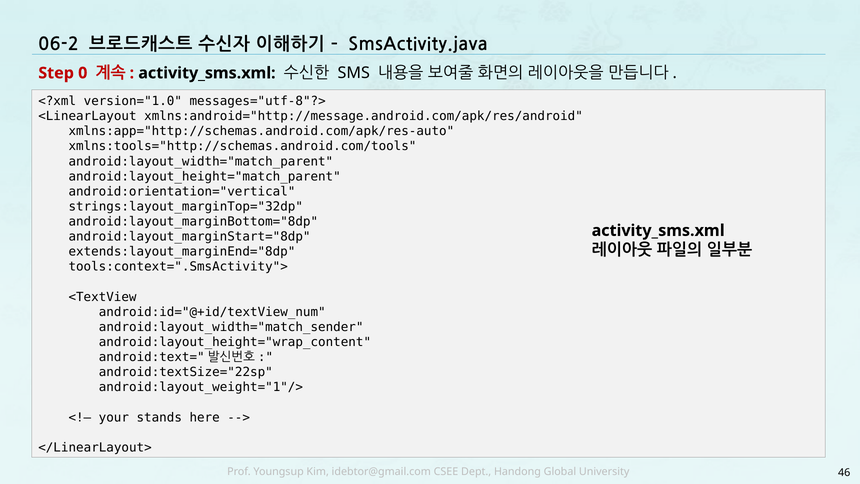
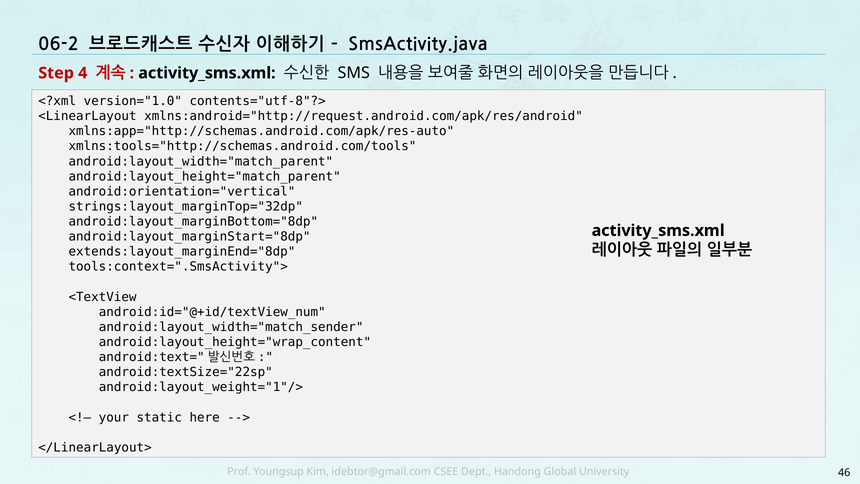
0: 0 -> 4 (83, 73)
messages="utf-8"?>: messages="utf-8"?> -> contents="utf-8"?> (258, 101)
xmlns:android="http://message.android.com/apk/res/android: xmlns:android="http://message.android.com/apk/res/android -> xmlns:android="http://request.android.com/apk/res/android (364, 116)
stands: stands -> static (159, 417)
